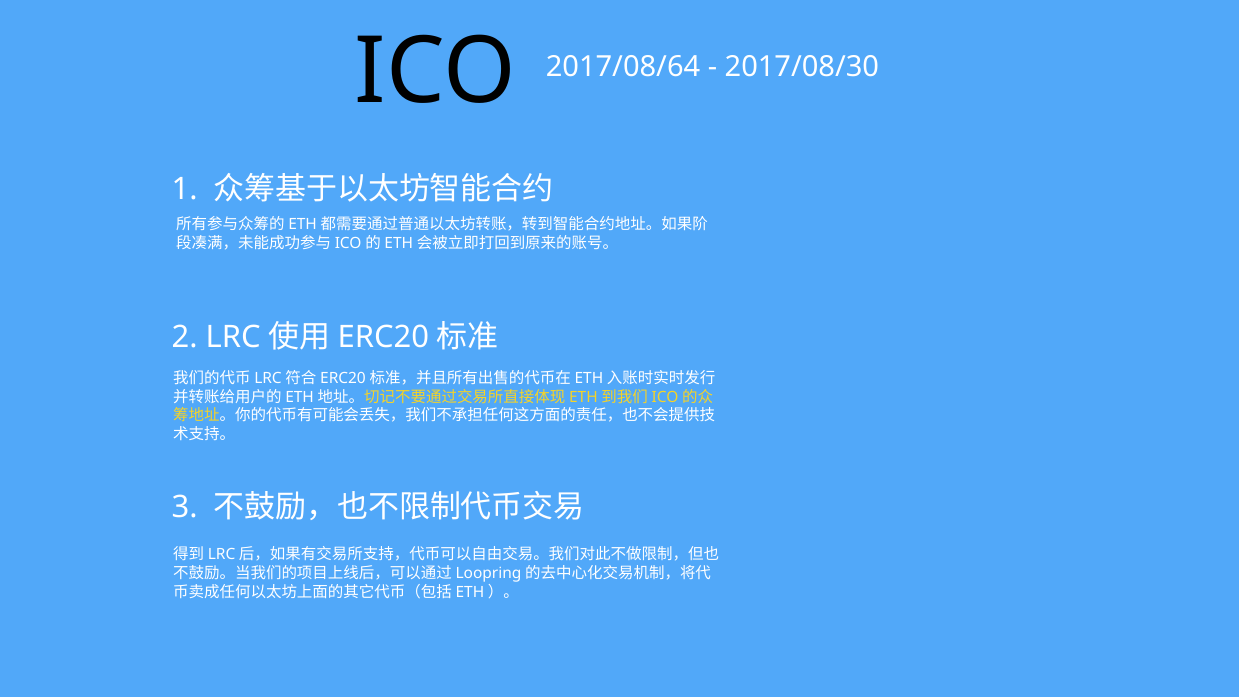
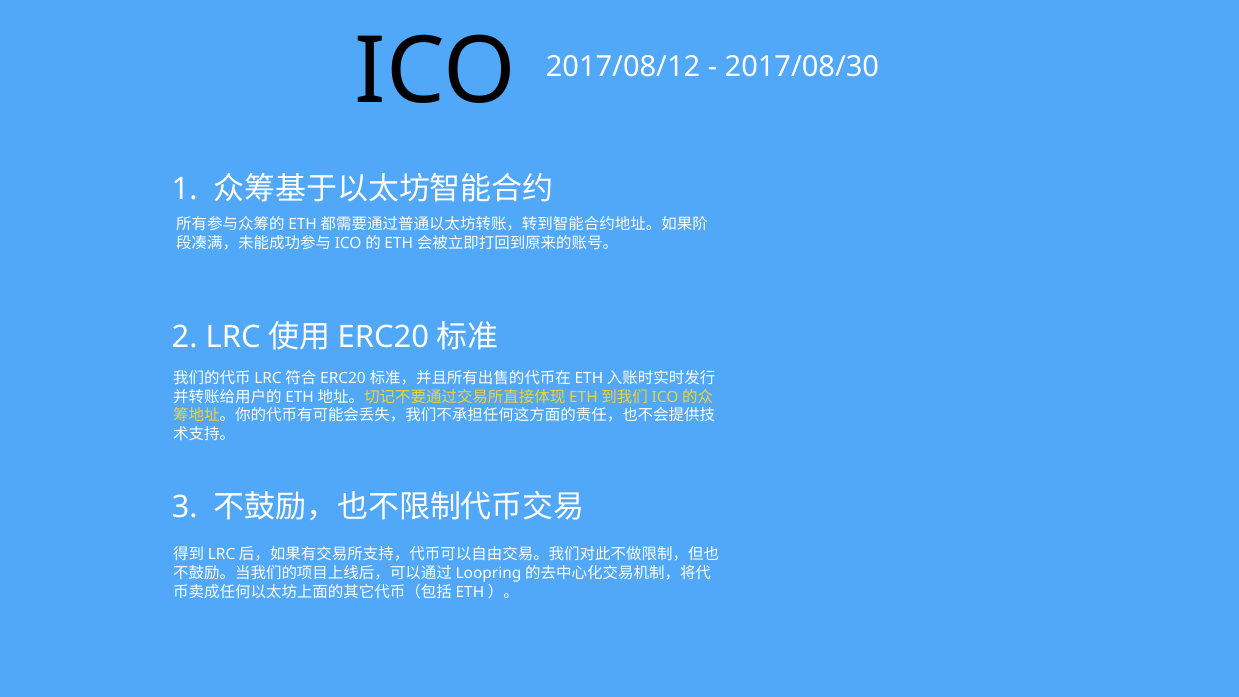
2017/08/64: 2017/08/64 -> 2017/08/12 (623, 67)
